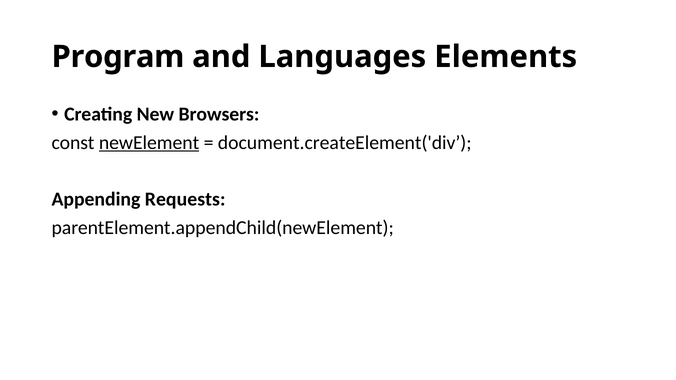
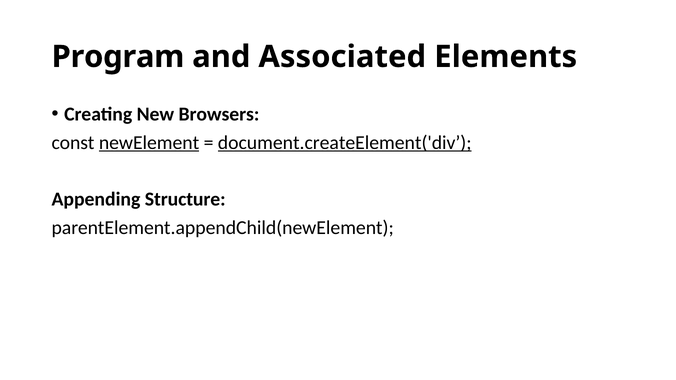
Languages: Languages -> Associated (342, 57)
document.createElement('div underline: none -> present (345, 143)
Requests: Requests -> Structure (185, 199)
